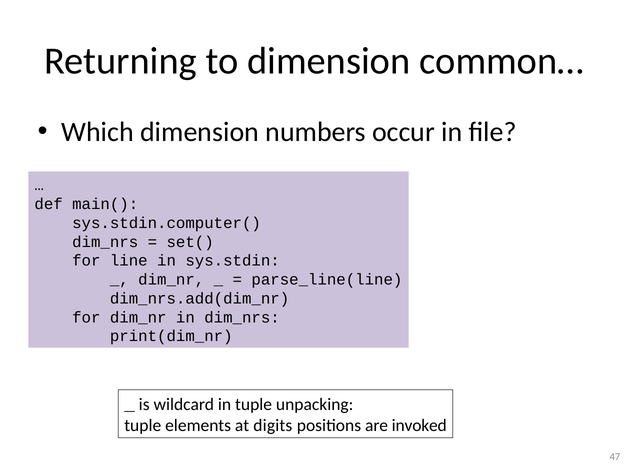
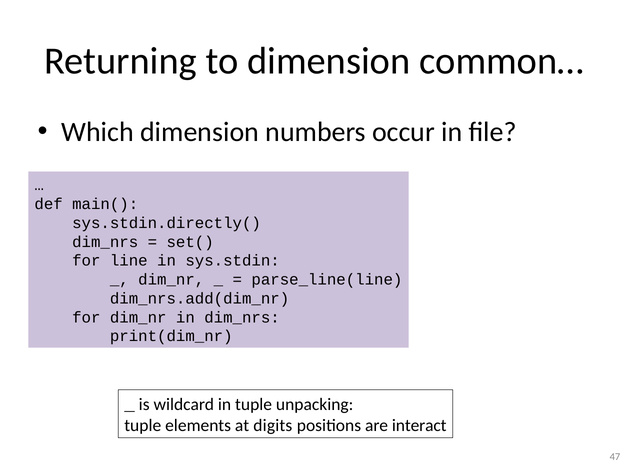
sys.stdin.computer(: sys.stdin.computer( -> sys.stdin.directly( (167, 223)
invoked: invoked -> interact (419, 425)
